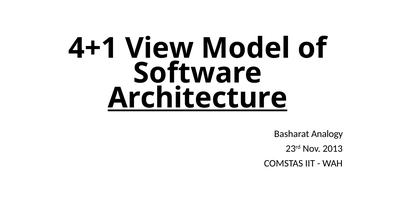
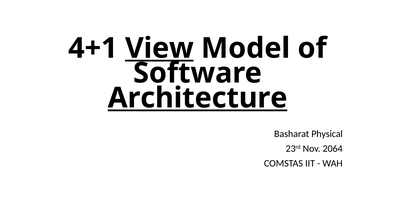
View underline: none -> present (159, 48)
Analogy: Analogy -> Physical (327, 134)
2013: 2013 -> 2064 (333, 149)
